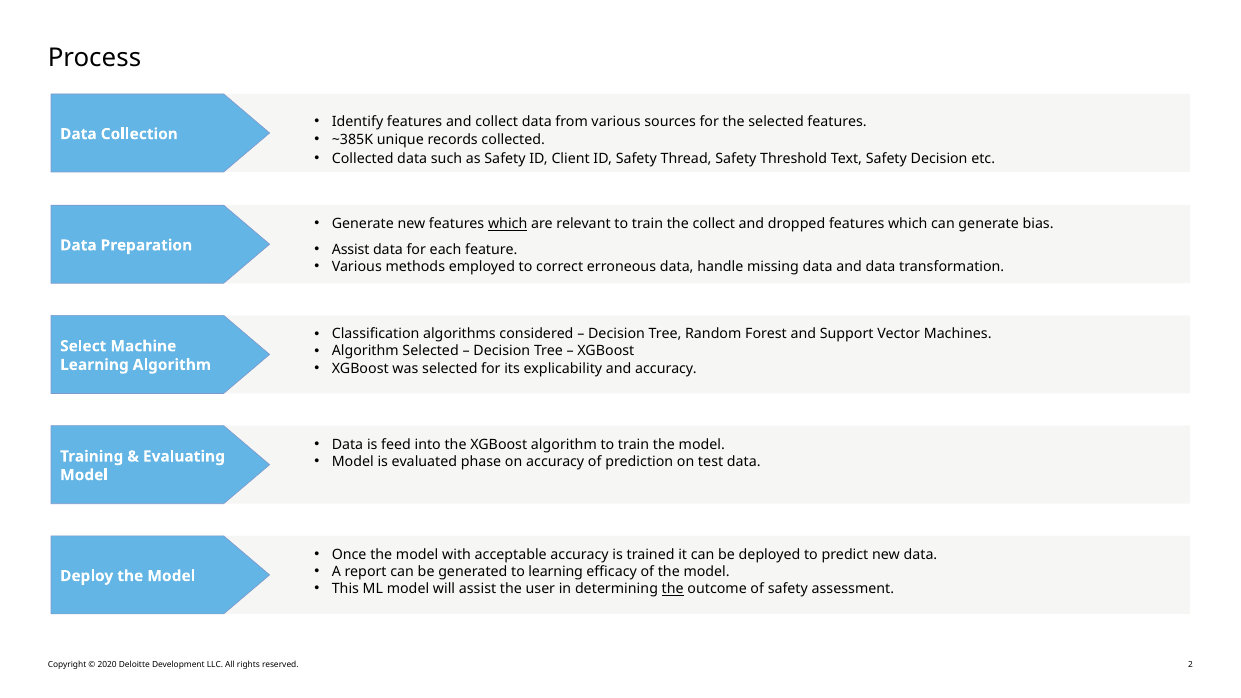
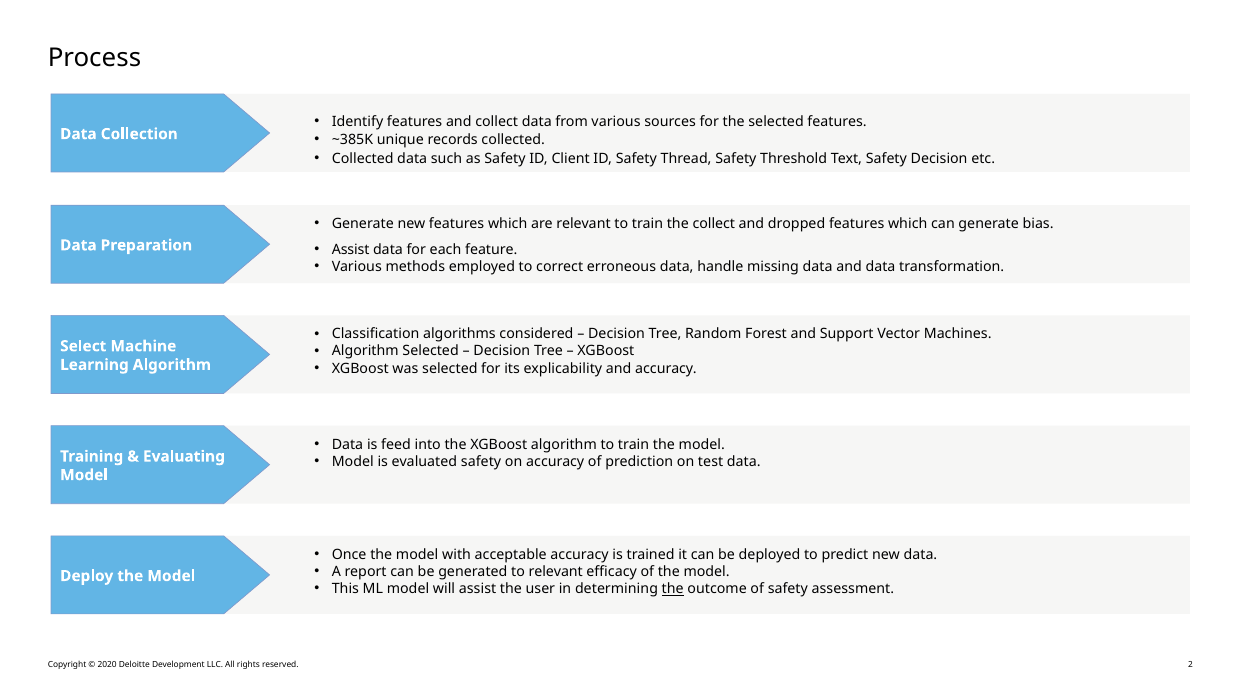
which underline: present -> none (508, 224)
evaluated phase: phase -> safety (481, 462)
to learning: learning -> relevant (556, 572)
